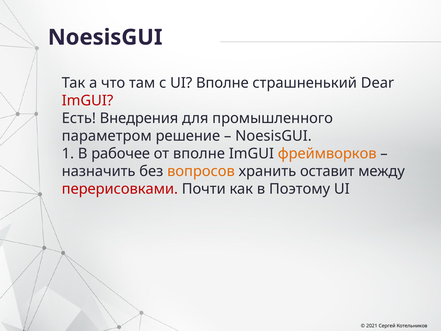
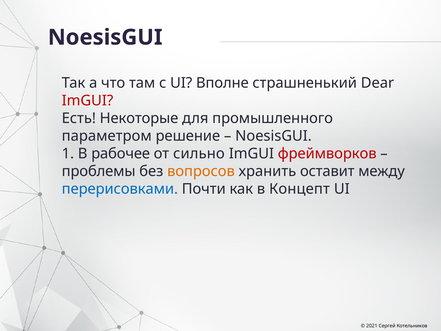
Внедрения: Внедрения -> Некоторые (139, 118)
от вполне: вполне -> сильно (199, 153)
фреймворков colour: orange -> red (327, 153)
назначить: назначить -> проблемы (99, 171)
перерисовками colour: red -> blue (120, 189)
Поэтому: Поэтому -> Концепт (300, 189)
